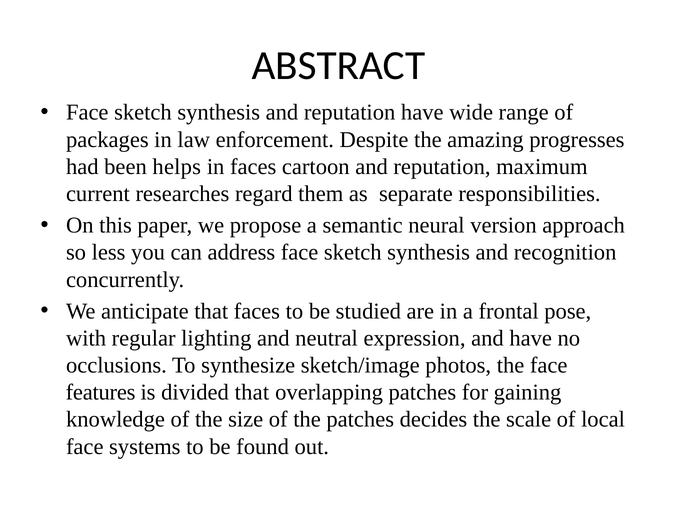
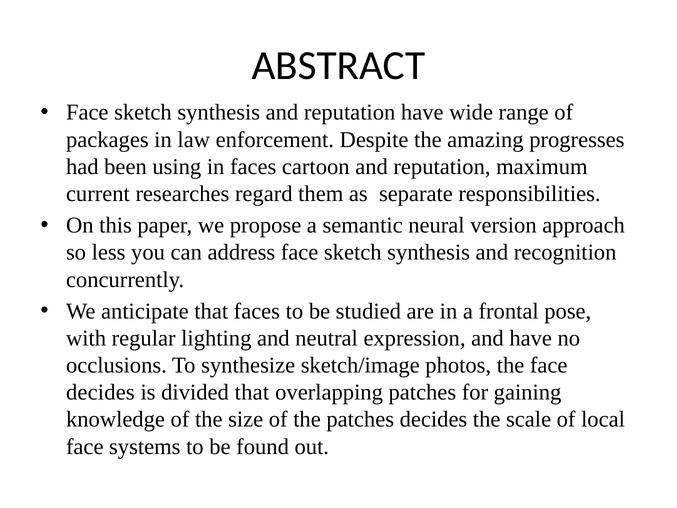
helps: helps -> using (177, 167)
features: features -> decides (100, 392)
